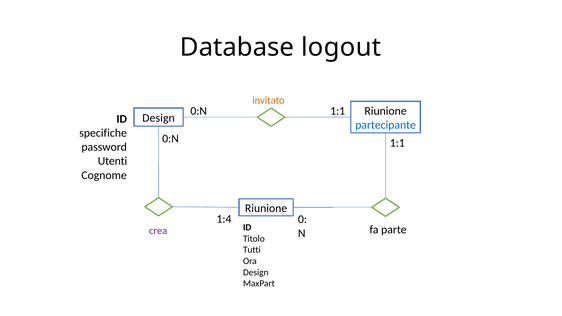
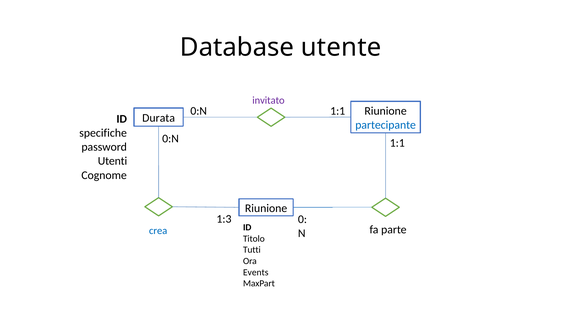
logout: logout -> utente (341, 47)
invitato colour: orange -> purple (268, 100)
Design: Design -> Durata (159, 118)
1:4: 1:4 -> 1:3 (224, 219)
crea colour: purple -> blue (158, 231)
Design: Design -> Events (256, 272)
